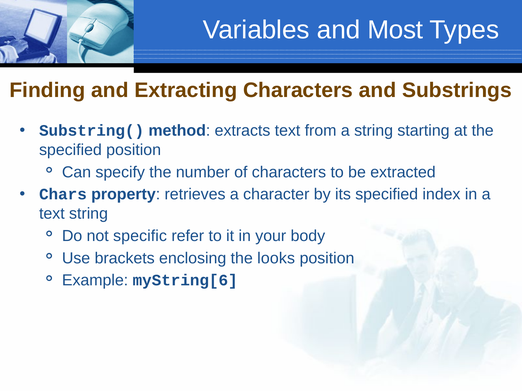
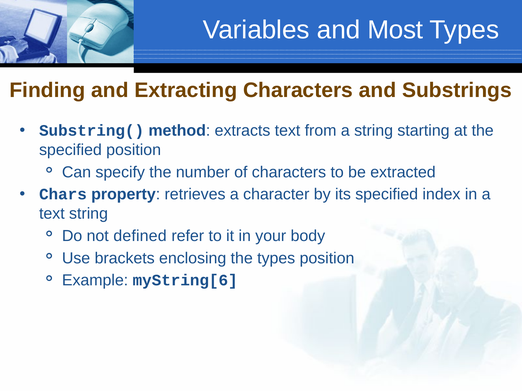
specific: specific -> defined (140, 236)
the looks: looks -> types (276, 258)
